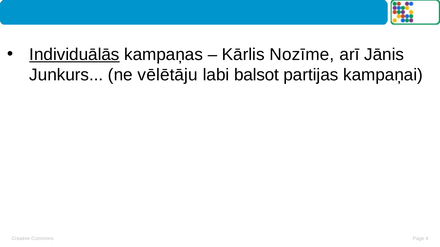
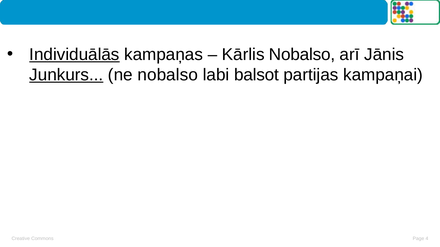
Kārlis Nozīme: Nozīme -> Nobalso (302, 55)
Junkurs underline: none -> present (66, 75)
ne vēlētāju: vēlētāju -> nobalso (168, 75)
